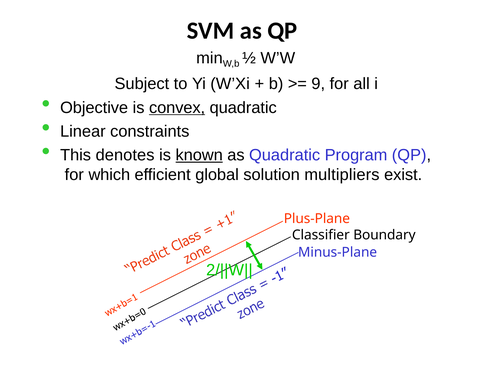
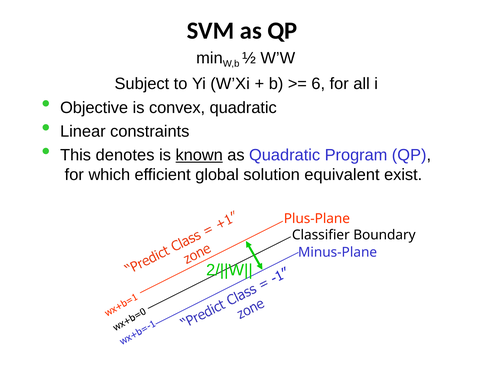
9: 9 -> 6 (318, 84)
convex underline: present -> none (177, 108)
multipliers: multipliers -> equivalent (342, 175)
